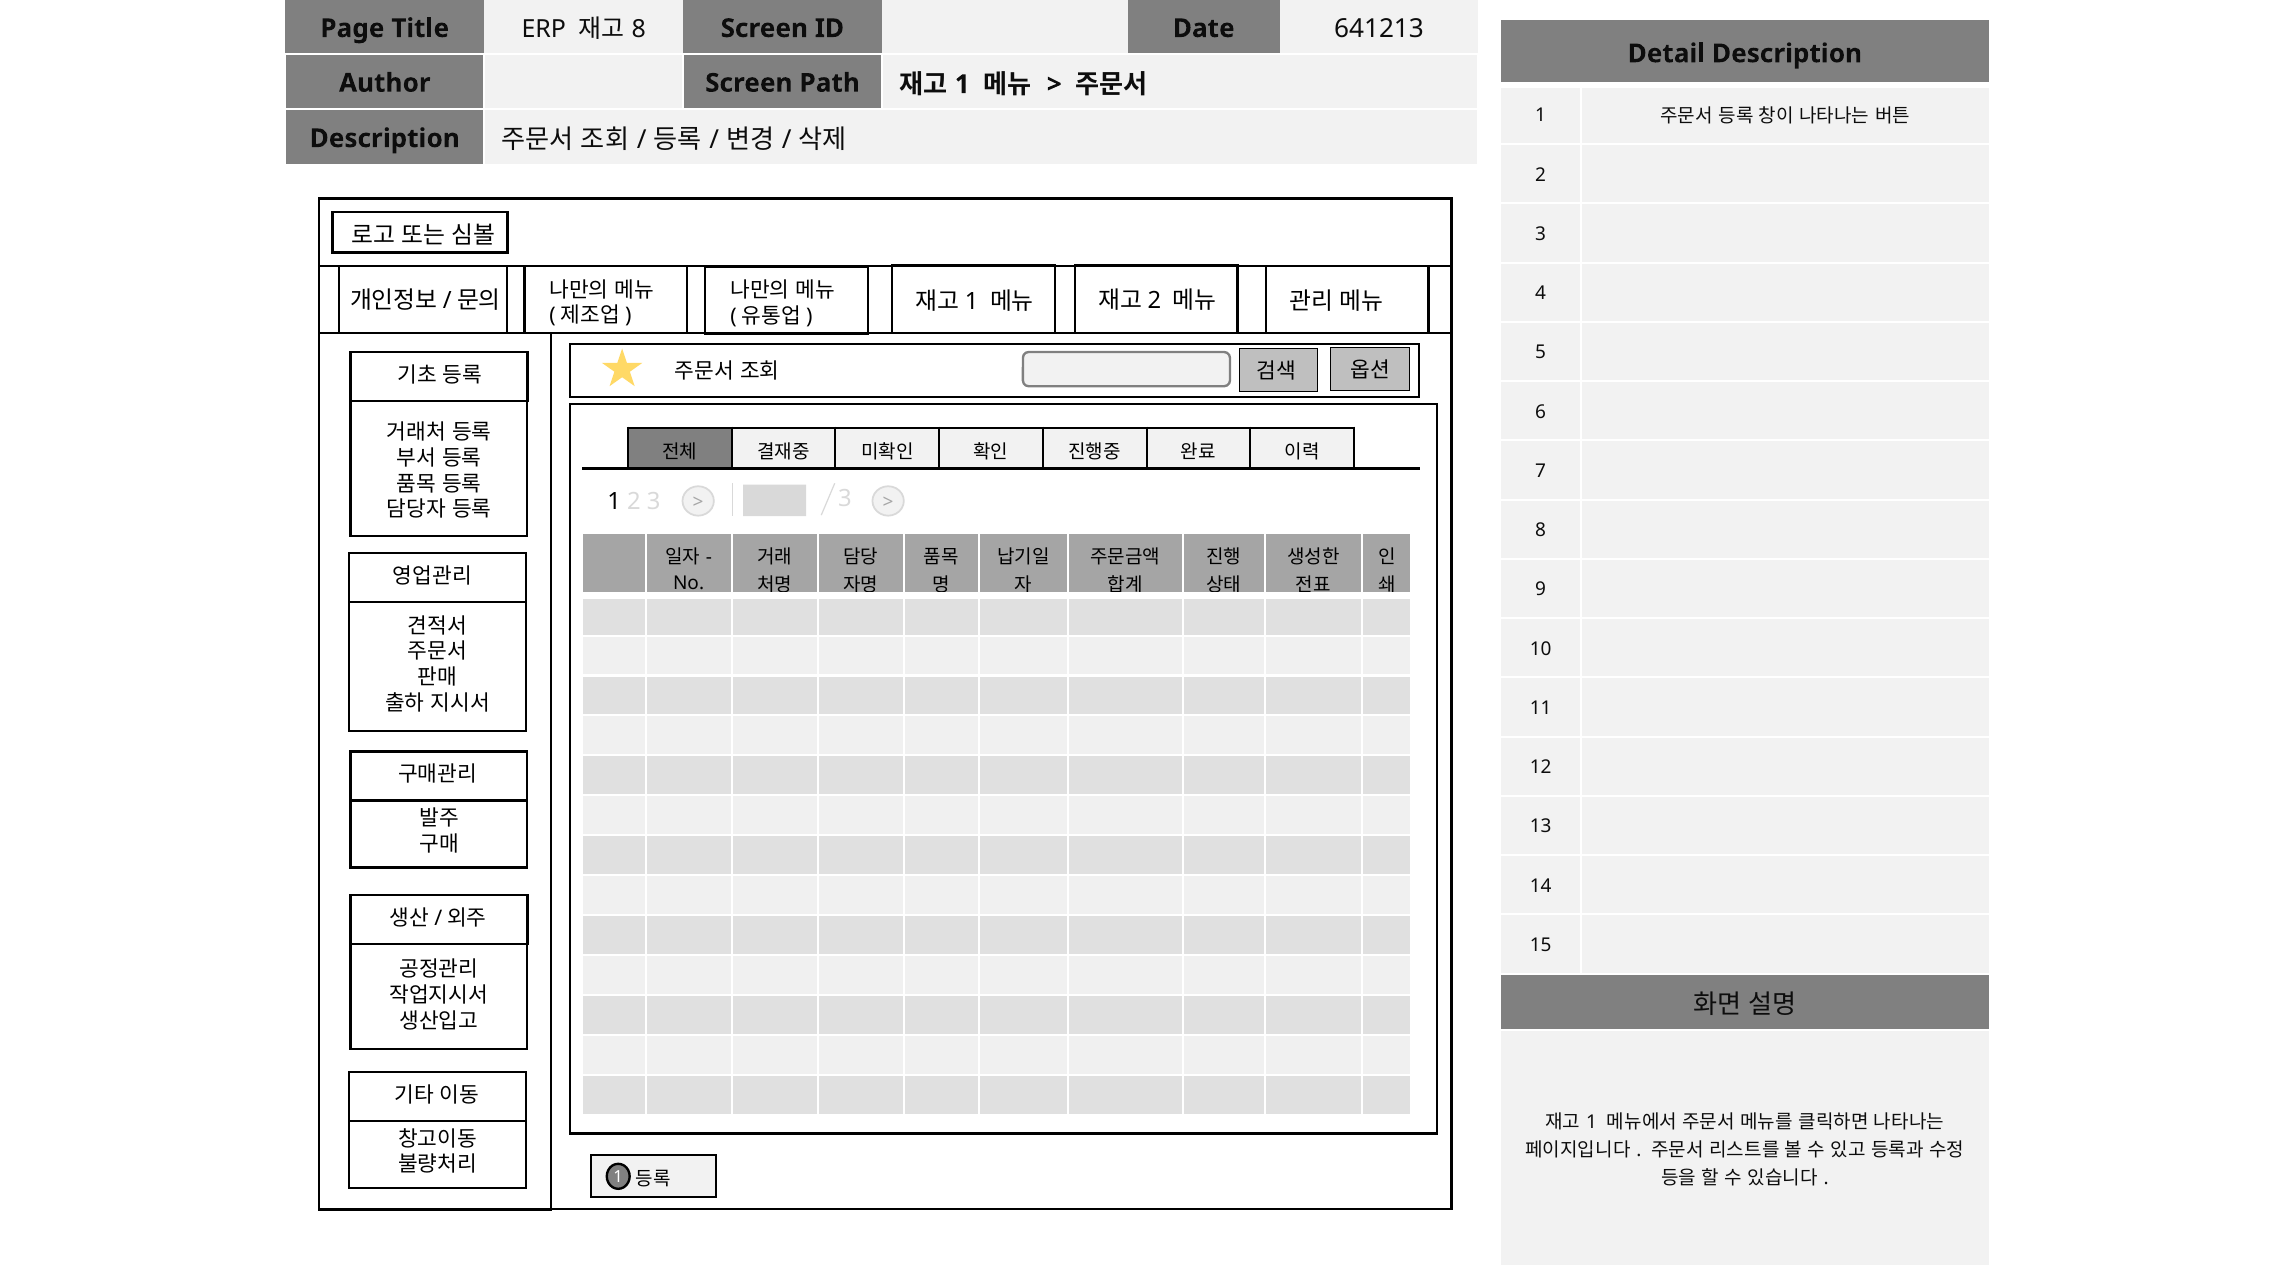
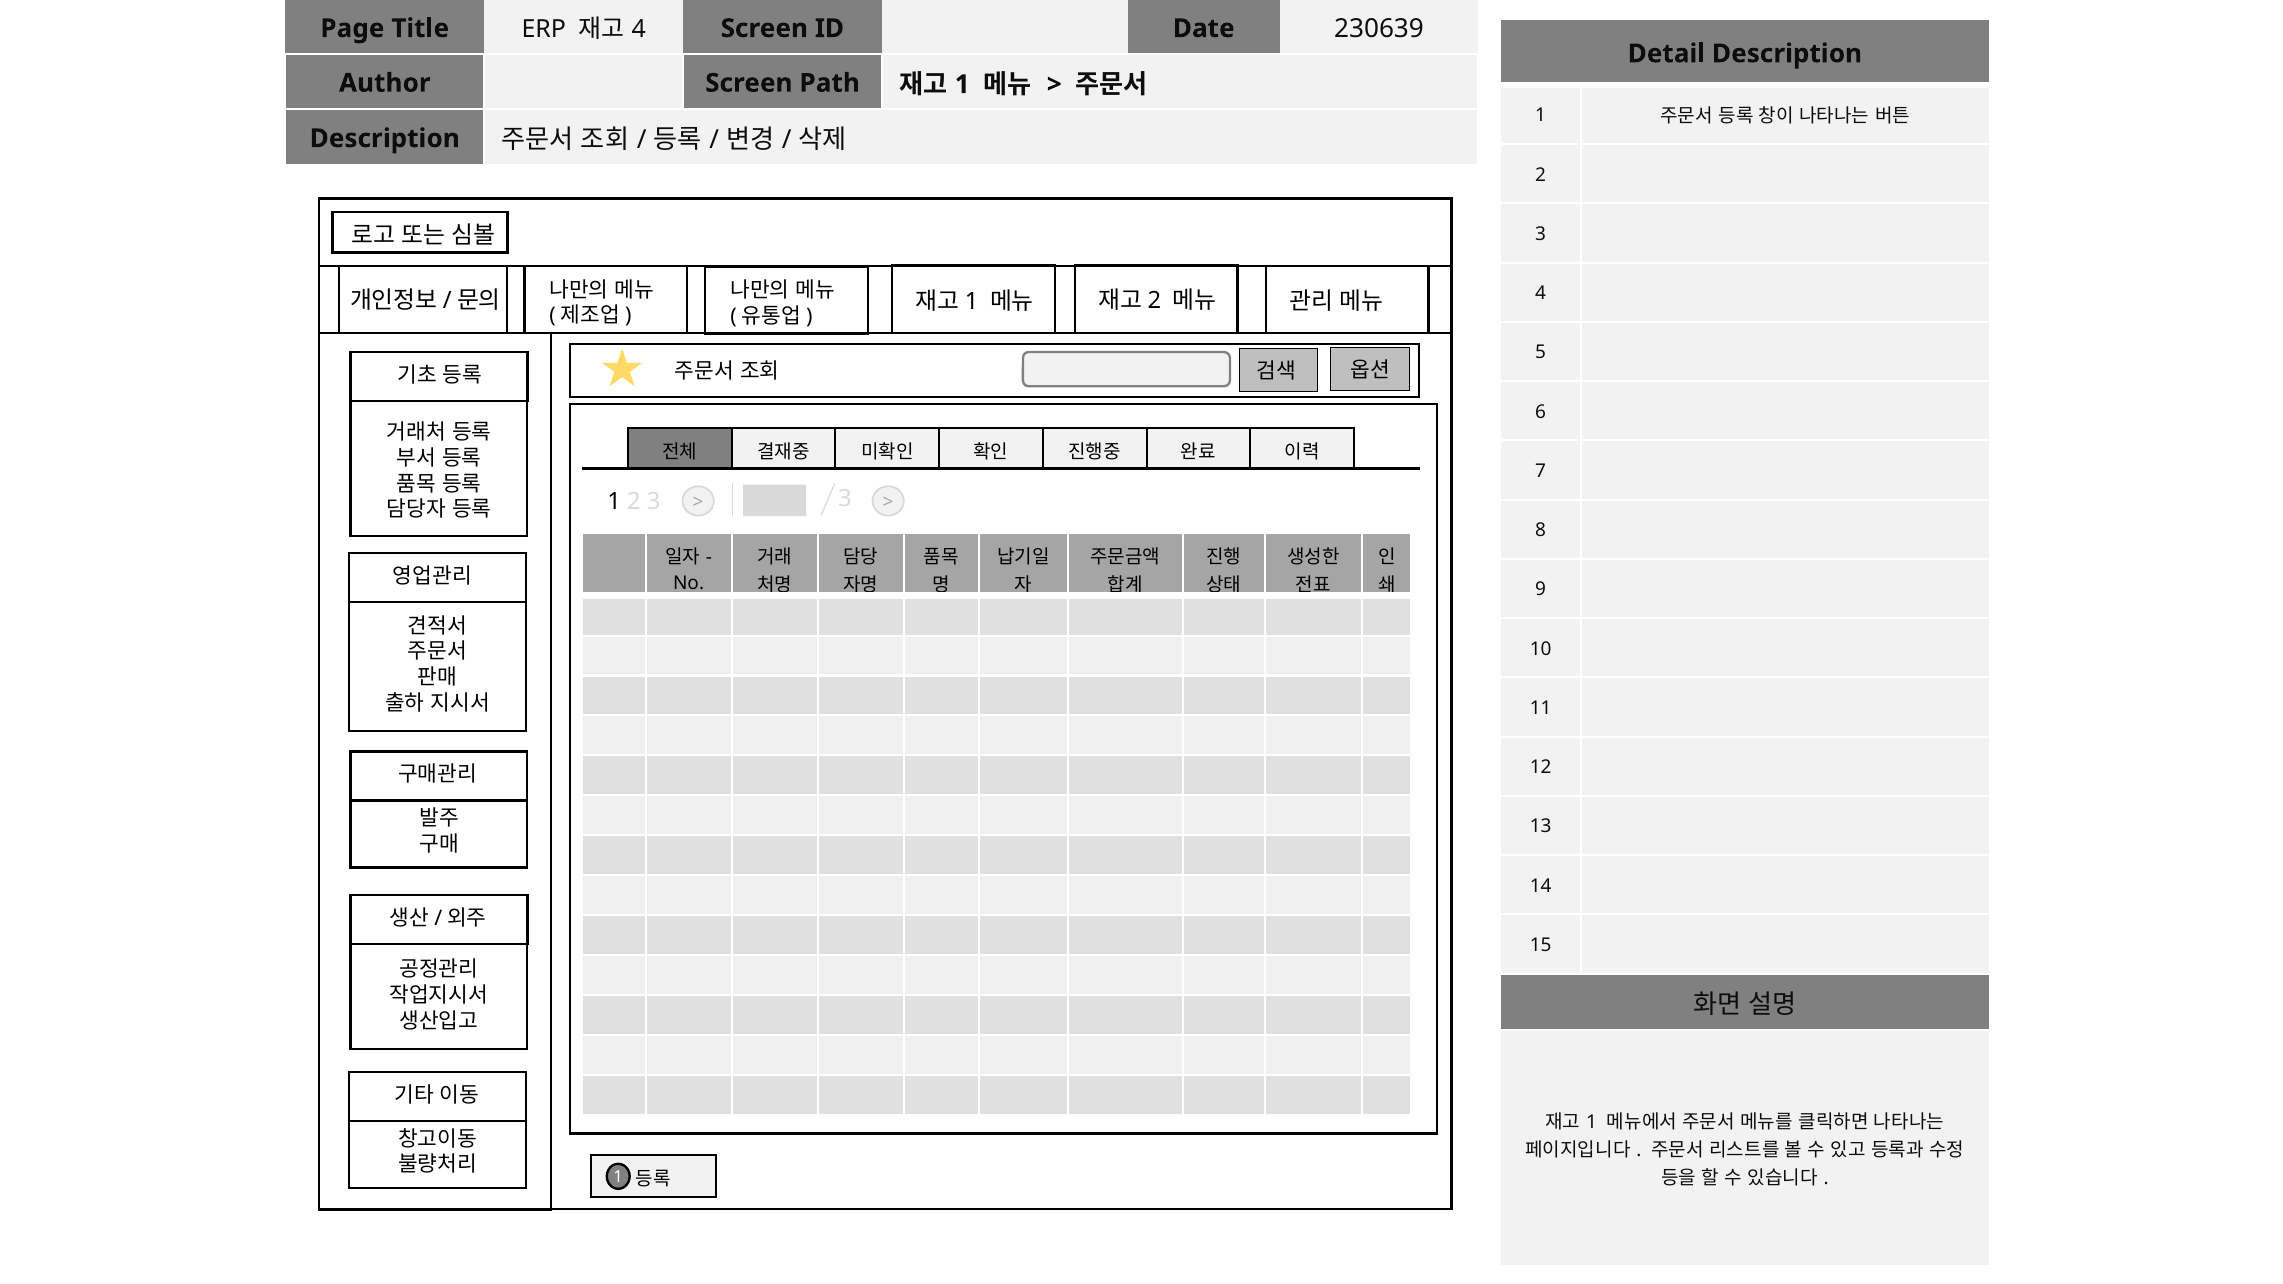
8: 8 -> 4 (639, 30)
641213: 641213 -> 230639 (1379, 28)
